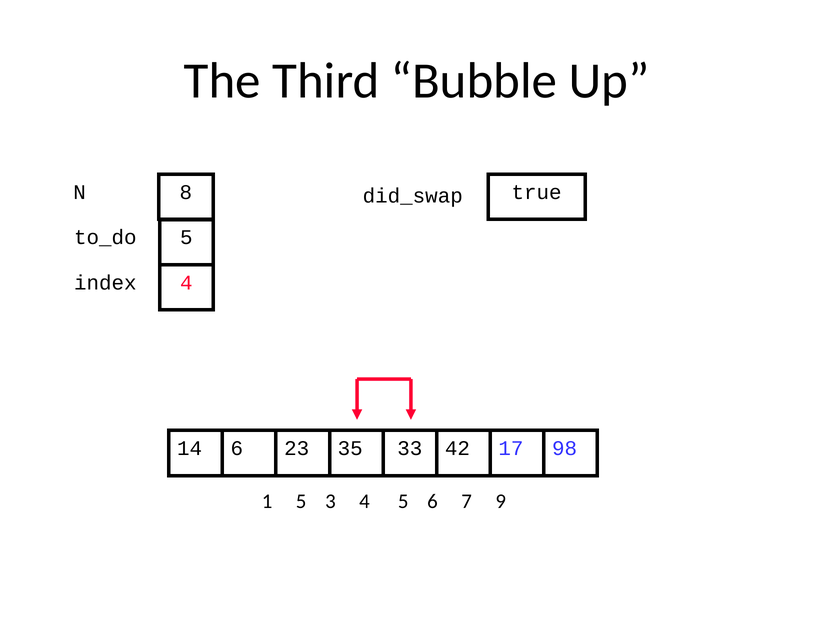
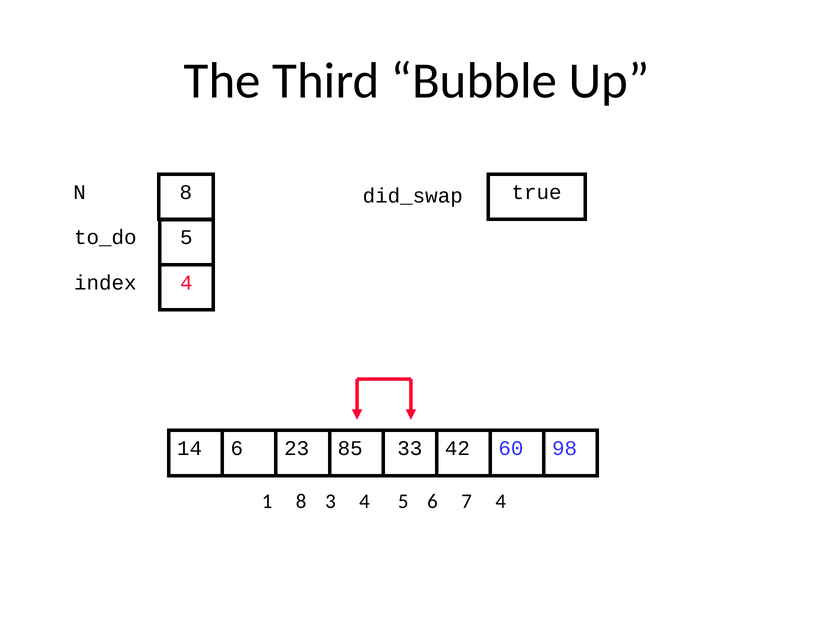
35: 35 -> 85 (350, 448)
17: 17 -> 60 (511, 448)
1 5: 5 -> 8 (301, 501)
7 9: 9 -> 4 (501, 501)
